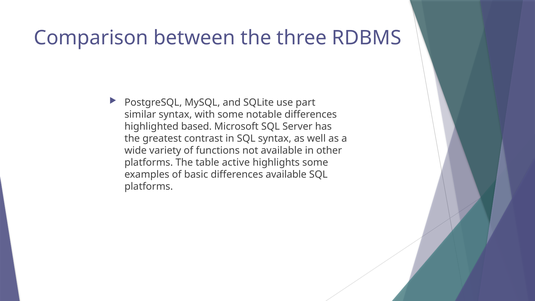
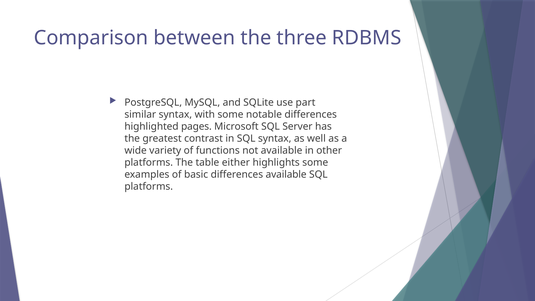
based: based -> pages (196, 126)
active: active -> either (236, 163)
